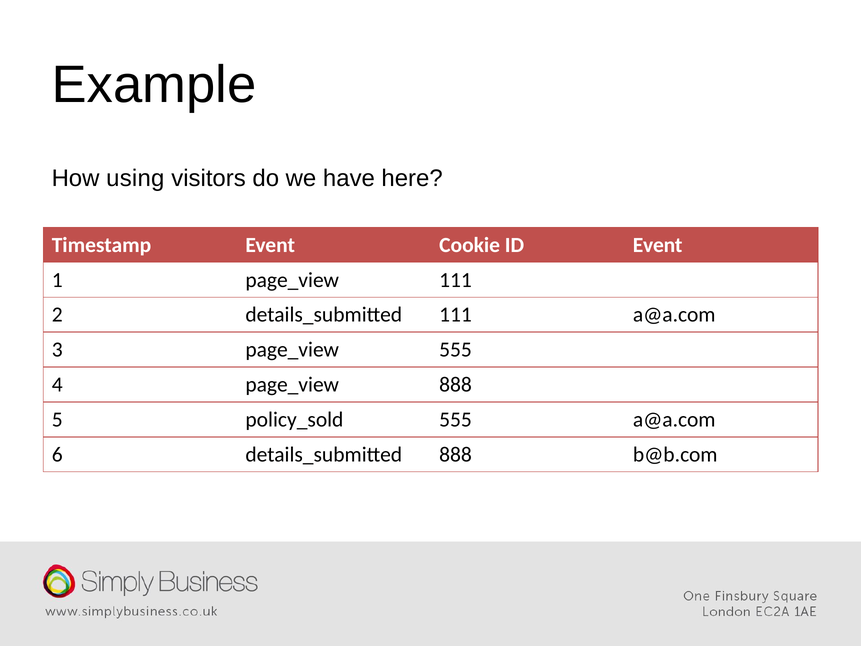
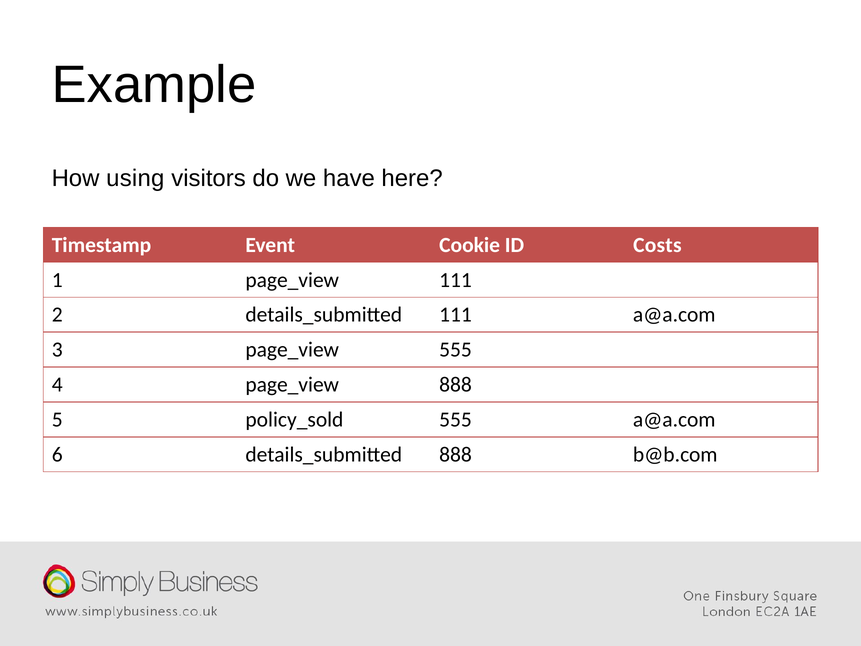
ID Event: Event -> Costs (657, 245)
